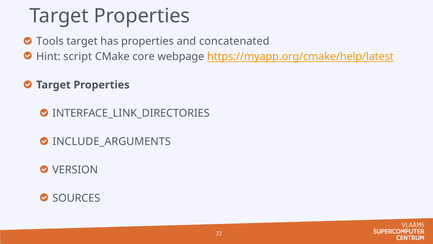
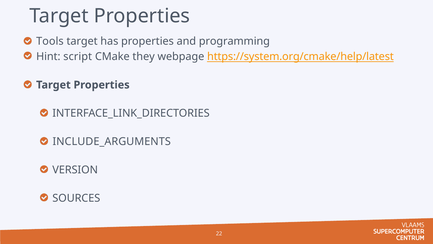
concatenated: concatenated -> programming (234, 41)
core: core -> they (144, 57)
https://myapp.org/cmake/help/latest: https://myapp.org/cmake/help/latest -> https://system.org/cmake/help/latest (300, 57)
